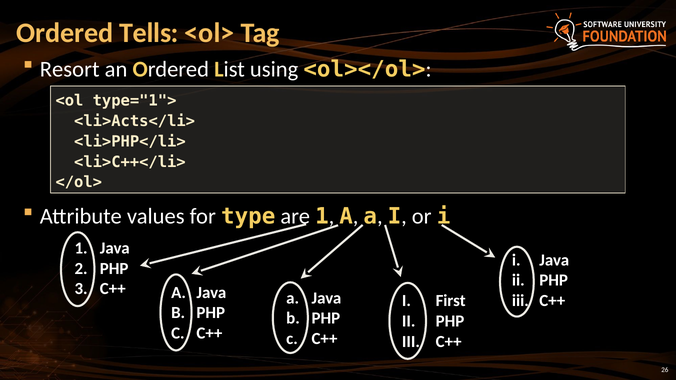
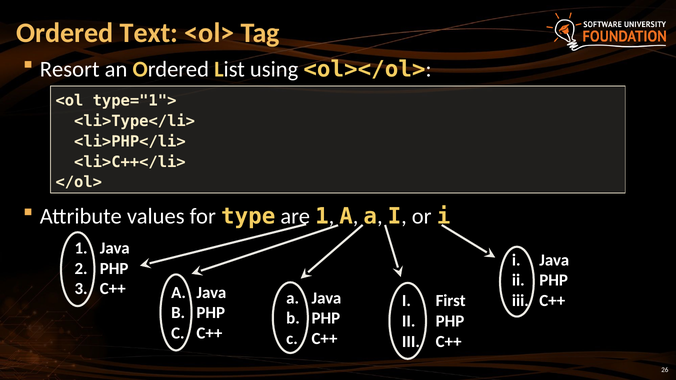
Tells: Tells -> Text (149, 33)
<li>Acts</li>: <li>Acts</li> -> <li>Type</li> (135, 121)
